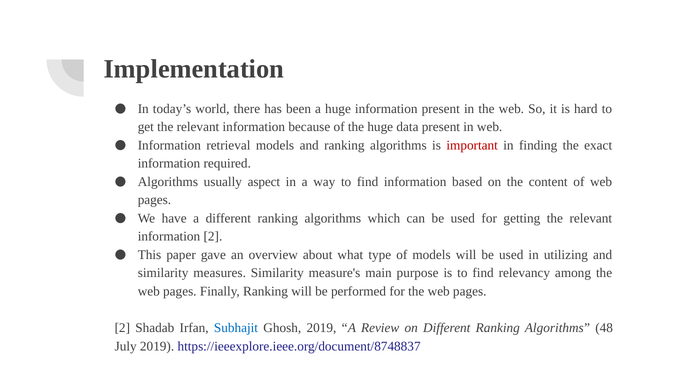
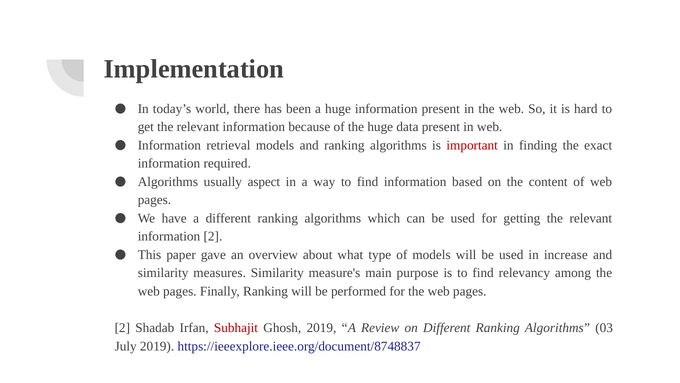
utilizing: utilizing -> increase (566, 255)
Subhajit colour: blue -> red (236, 327)
48: 48 -> 03 (604, 327)
